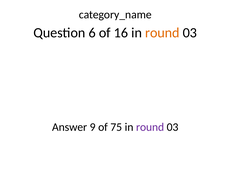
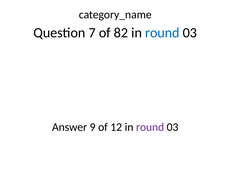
6: 6 -> 7 (92, 33)
16: 16 -> 82 (121, 33)
round colour: orange -> blue (162, 33)
75: 75 -> 12 (116, 127)
